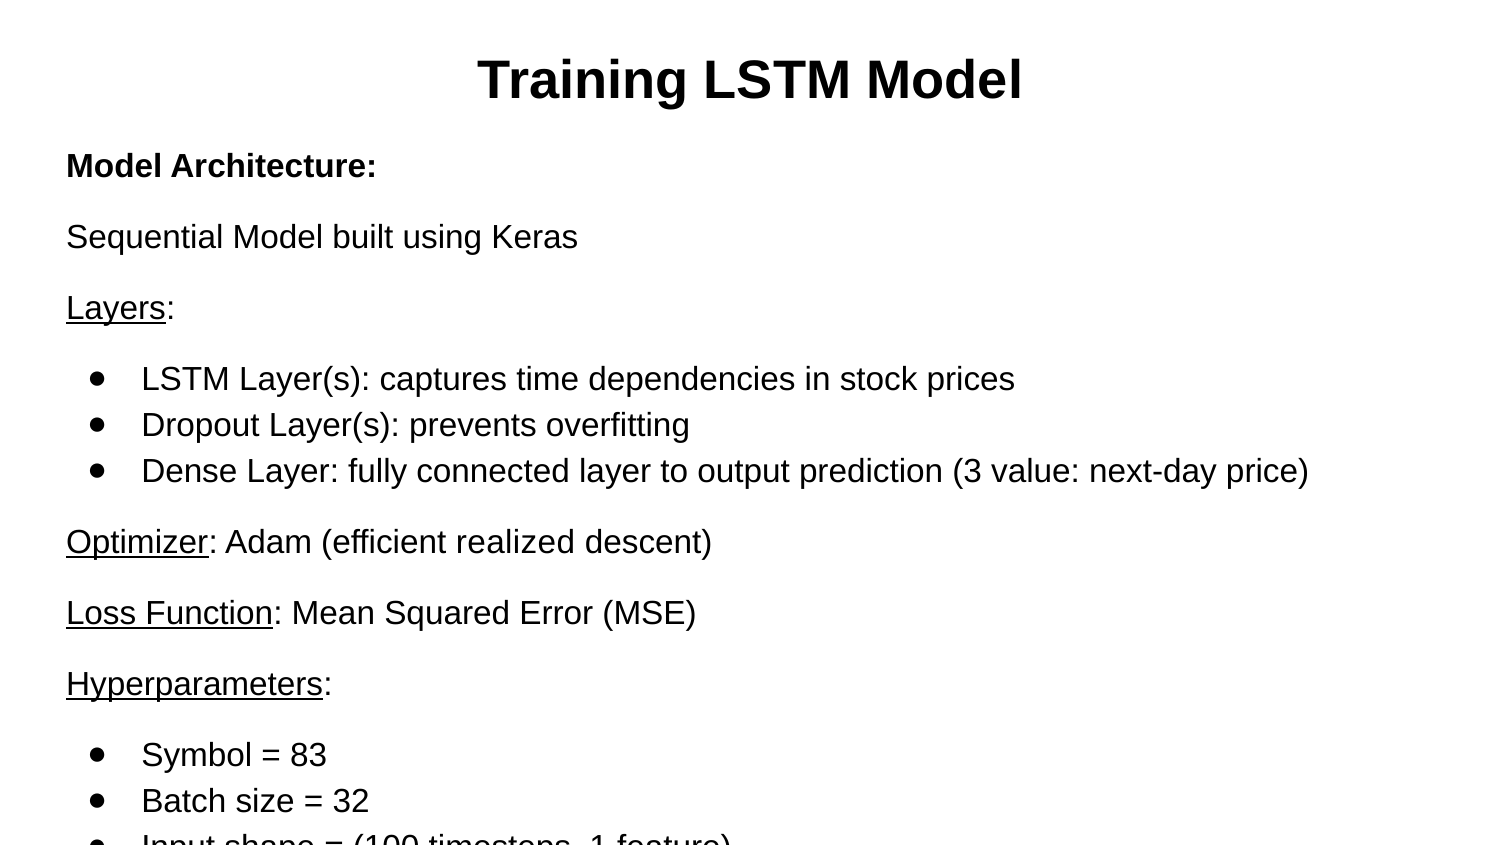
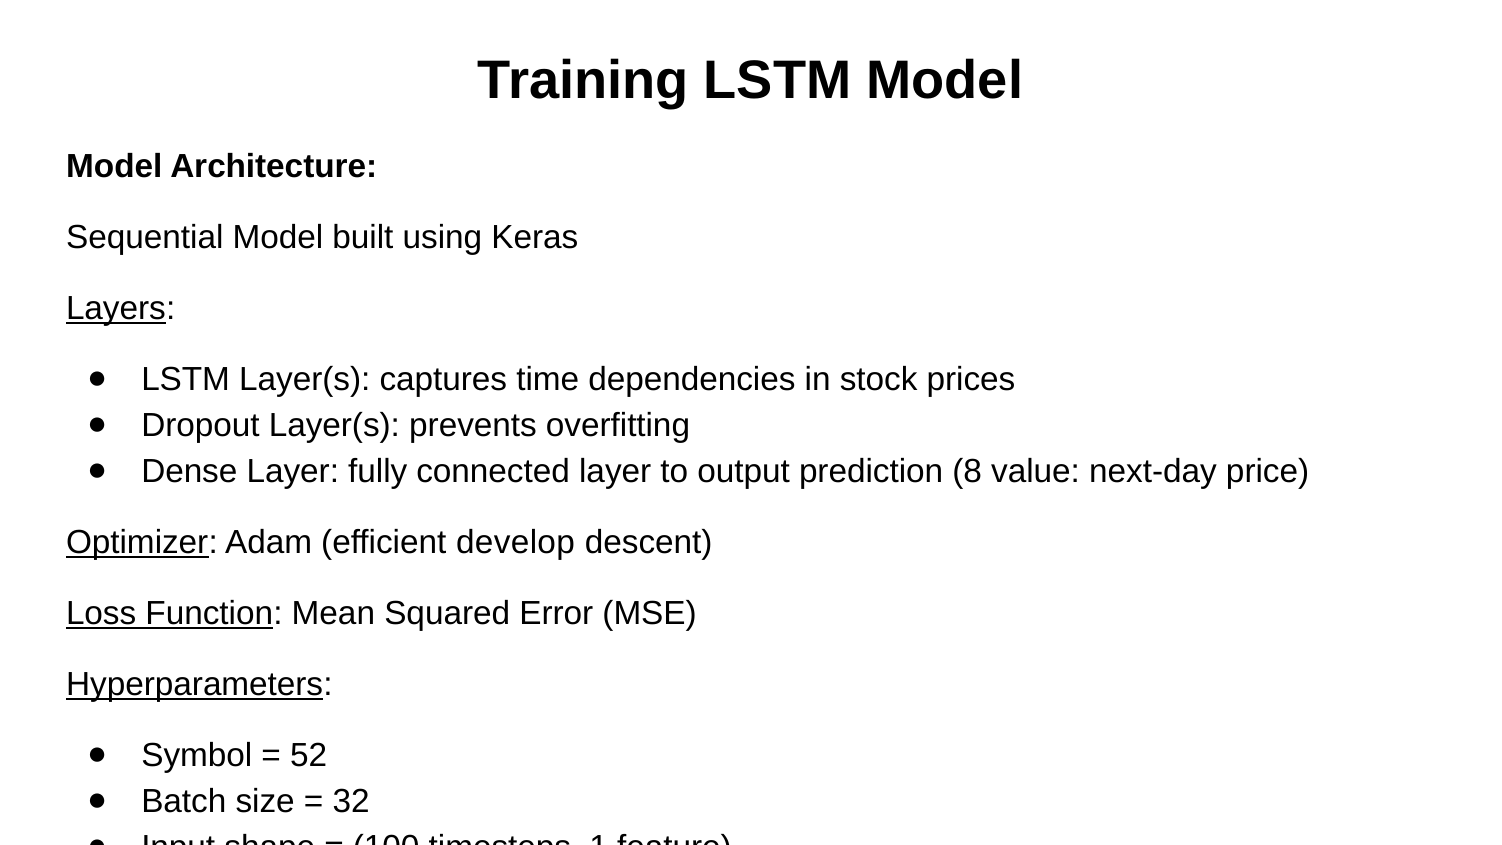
3: 3 -> 8 (967, 471)
realized: realized -> develop (516, 542)
83: 83 -> 52 (309, 755)
